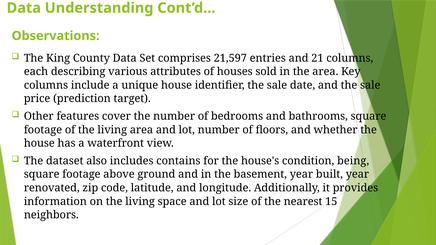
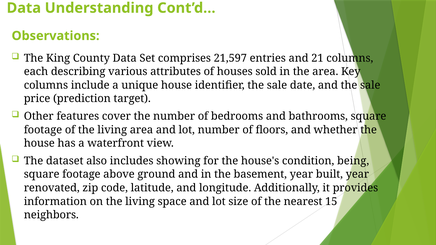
contains: contains -> showing (178, 161)
